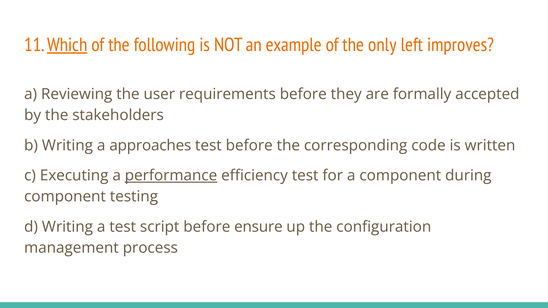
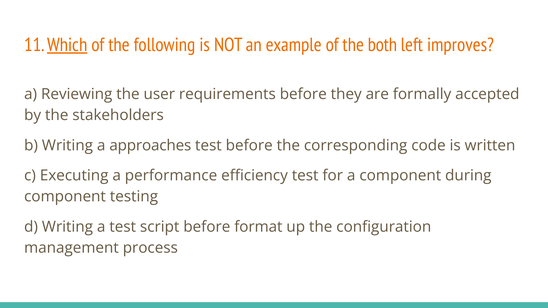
only: only -> both (383, 45)
performance underline: present -> none (171, 176)
ensure: ensure -> format (258, 227)
